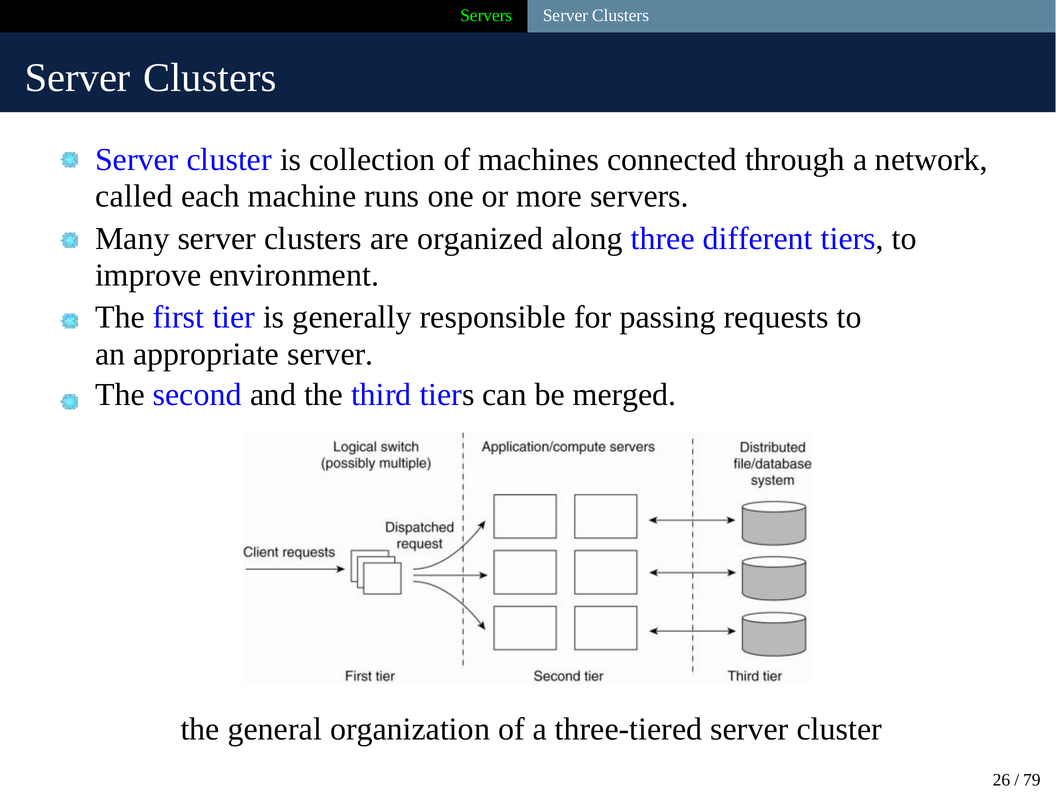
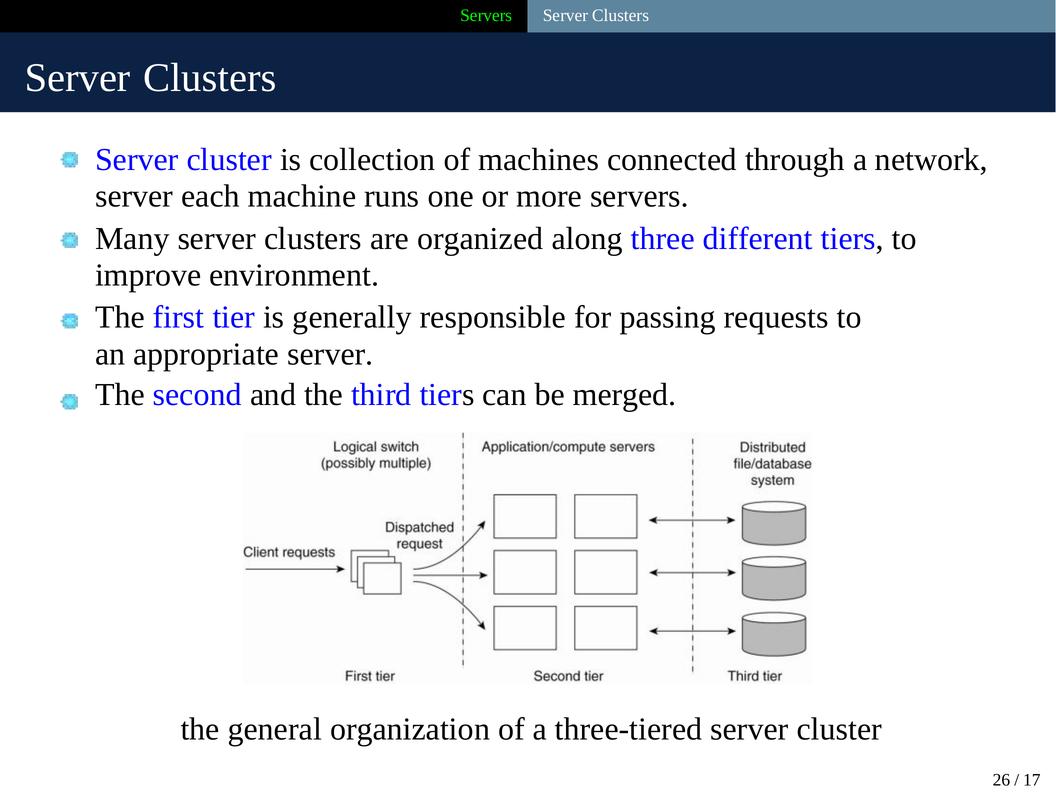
called: called -> server (134, 196)
79: 79 -> 17 (1032, 780)
